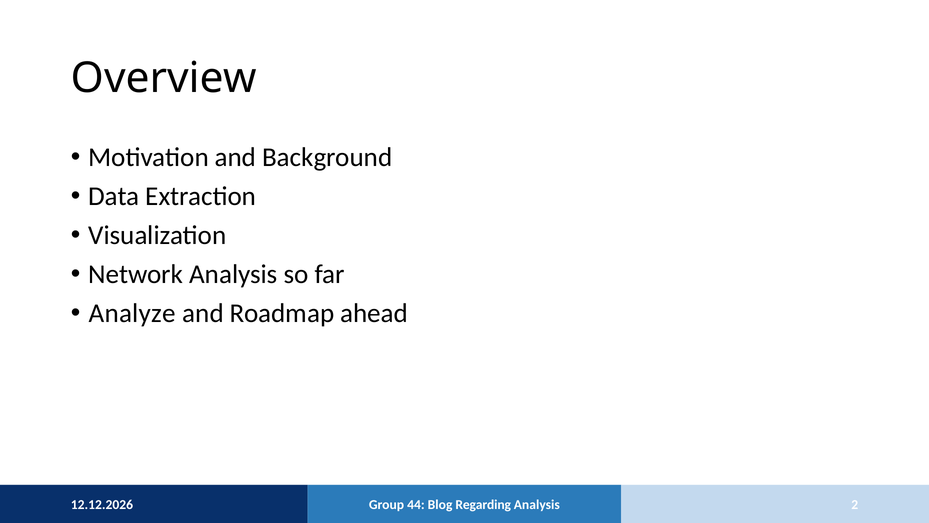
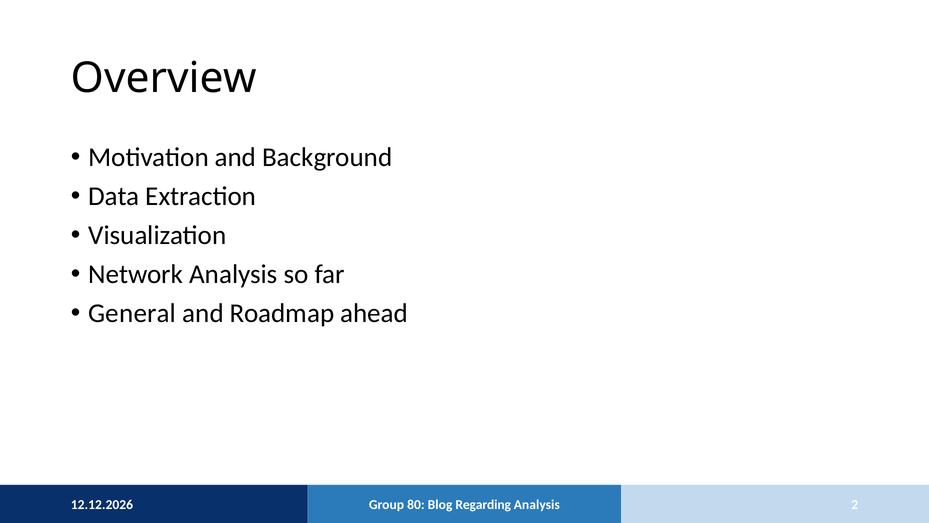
Analyze: Analyze -> General (132, 313)
44: 44 -> 80 (416, 504)
